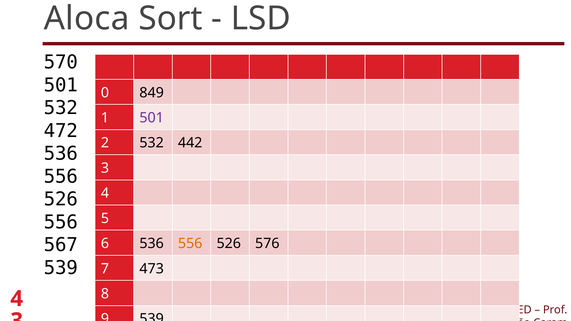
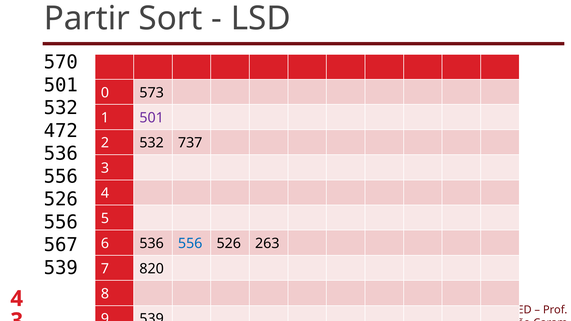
Aloca: Aloca -> Partir (87, 19)
849: 849 -> 573 (152, 93)
442: 442 -> 737 (190, 143)
556 colour: orange -> blue (190, 244)
576: 576 -> 263 (267, 244)
473: 473 -> 820 (152, 269)
